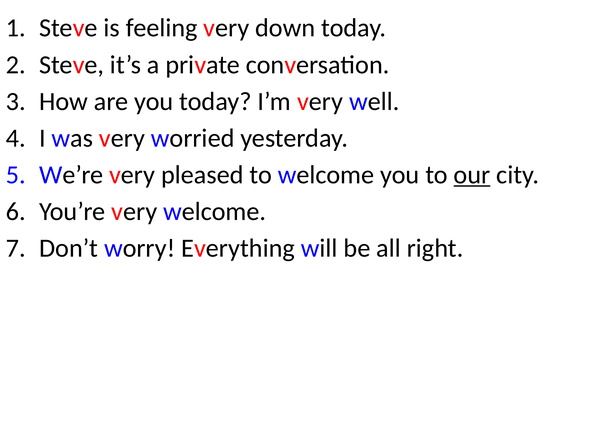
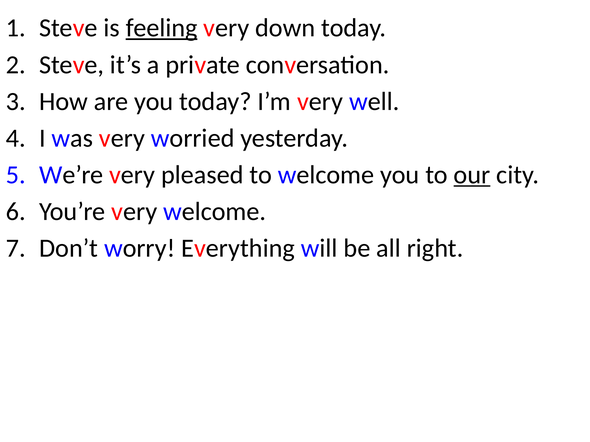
feeling underline: none -> present (162, 28)
